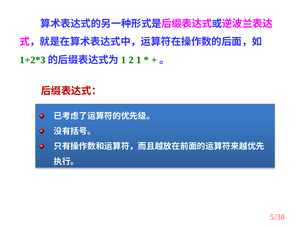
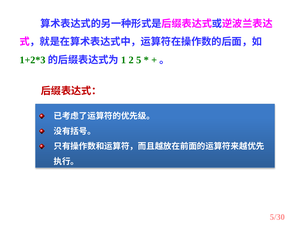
1: 1 -> 5 (139, 60)
